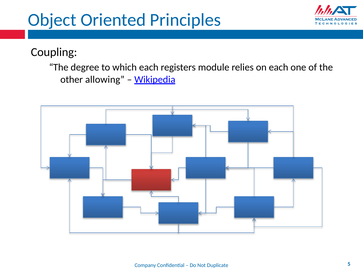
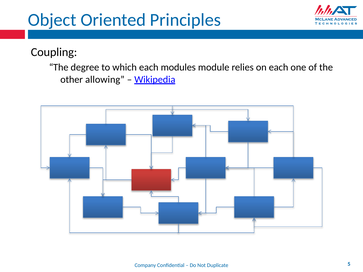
registers: registers -> modules (178, 67)
